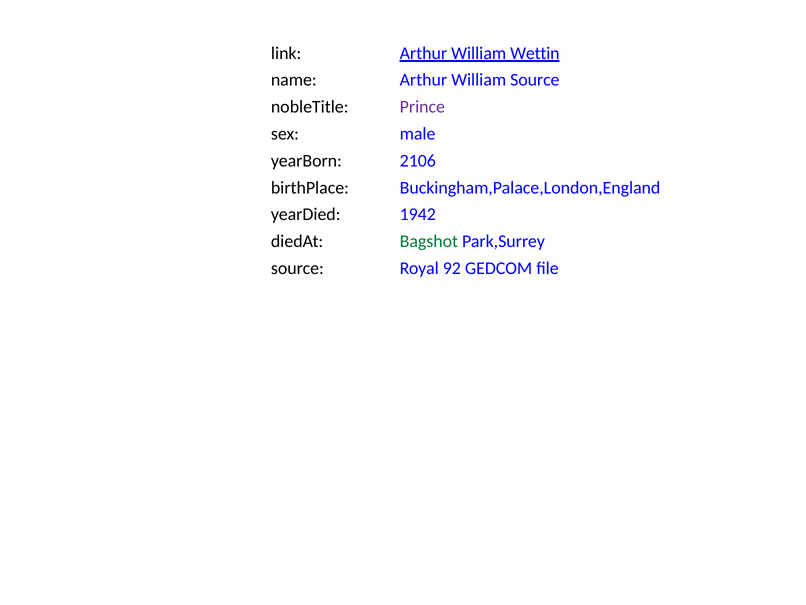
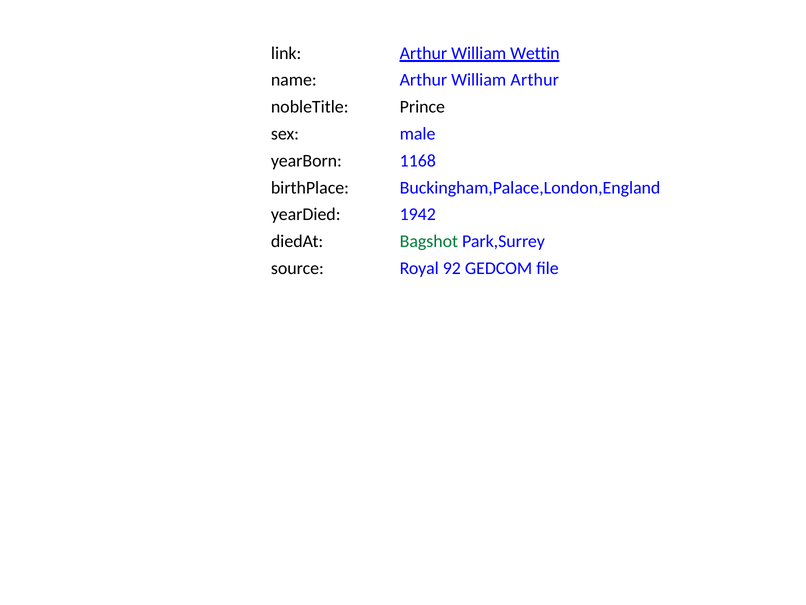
William Source: Source -> Arthur (535, 80)
Prince colour: purple -> black (422, 107)
2106: 2106 -> 1168 (418, 161)
